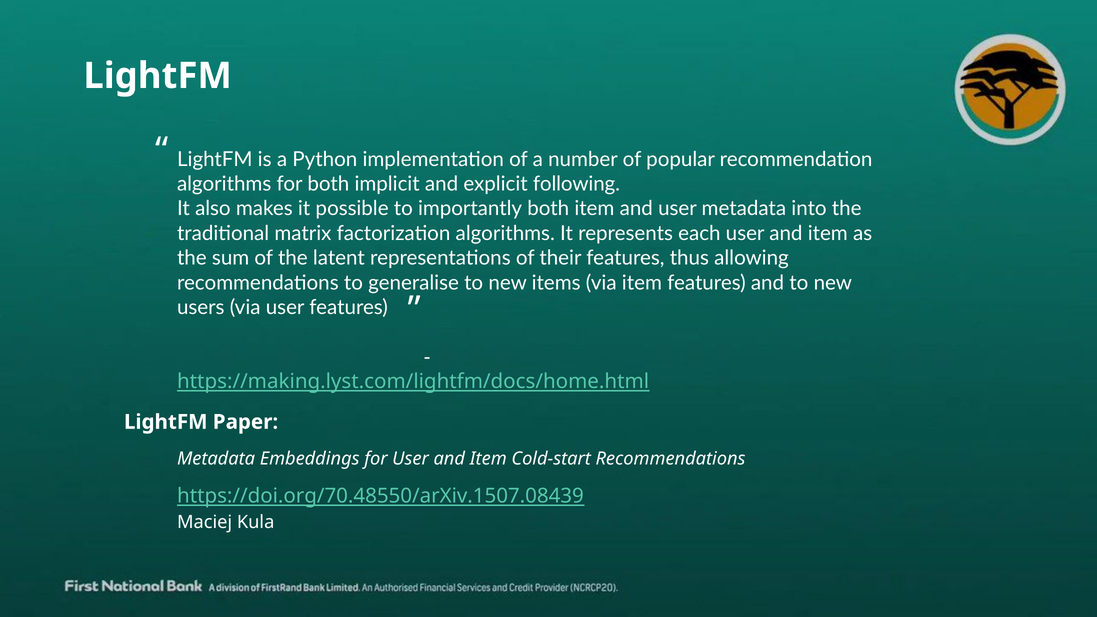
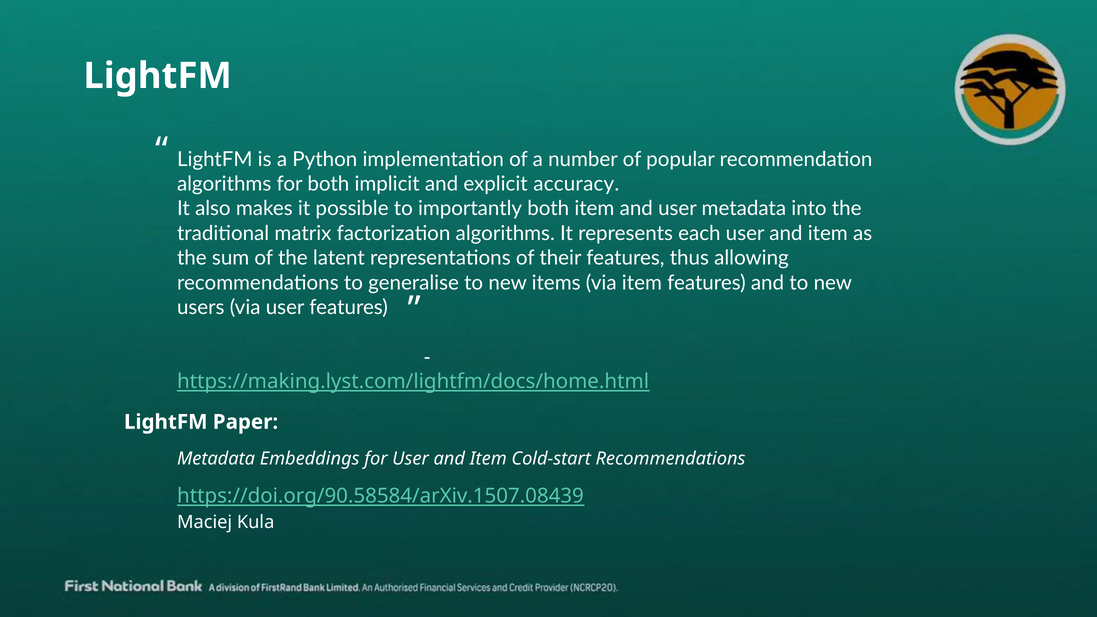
following: following -> accuracy (576, 184)
https://doi.org/70.48550/arXiv.1507.08439: https://doi.org/70.48550/arXiv.1507.08439 -> https://doi.org/90.58584/arXiv.1507.08439 (380, 496)
